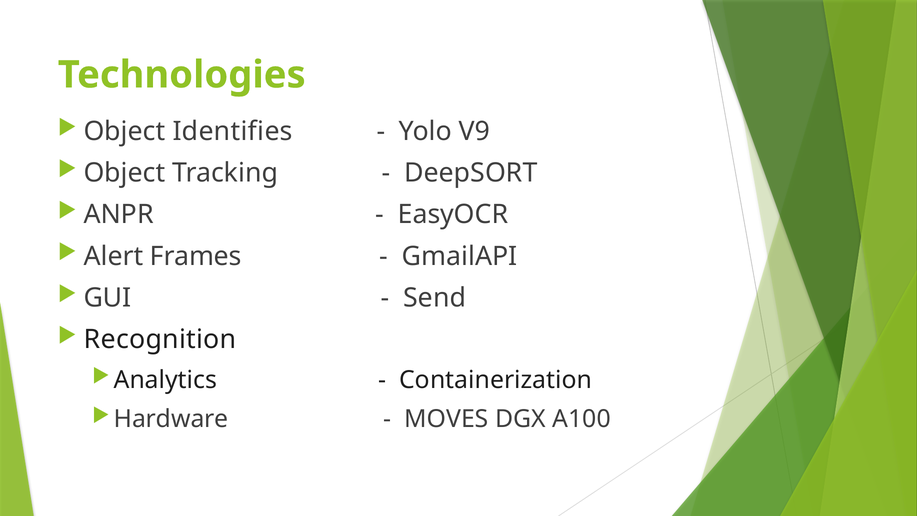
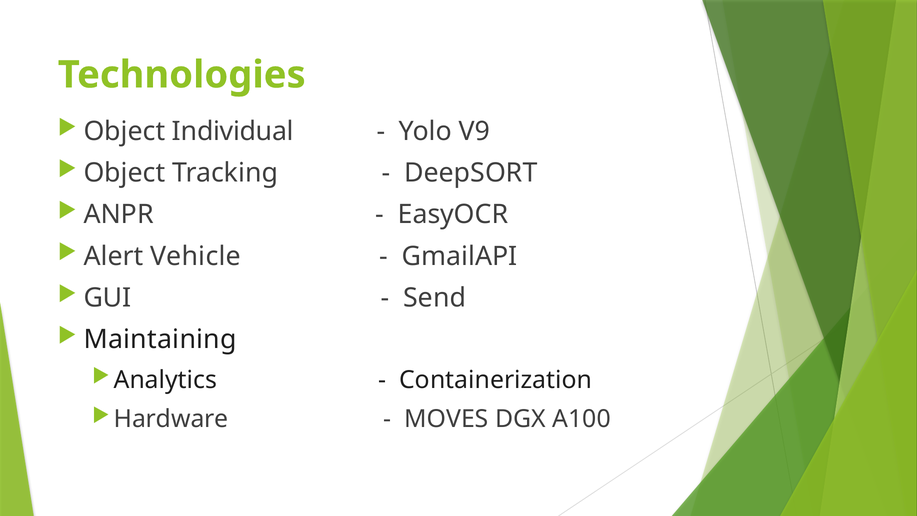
Identifies: Identifies -> Individual (233, 131)
Frames: Frames -> Vehicle (195, 256)
Recognition: Recognition -> Maintaining (160, 339)
